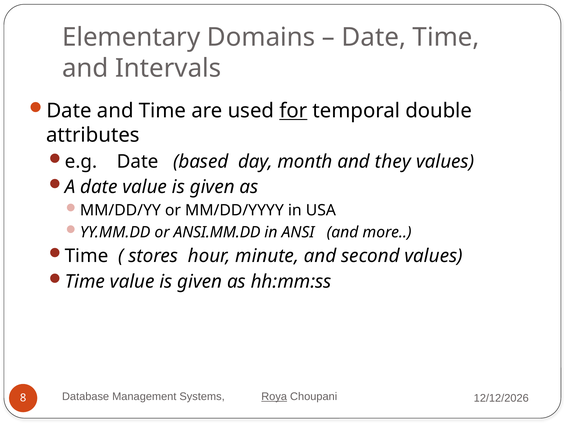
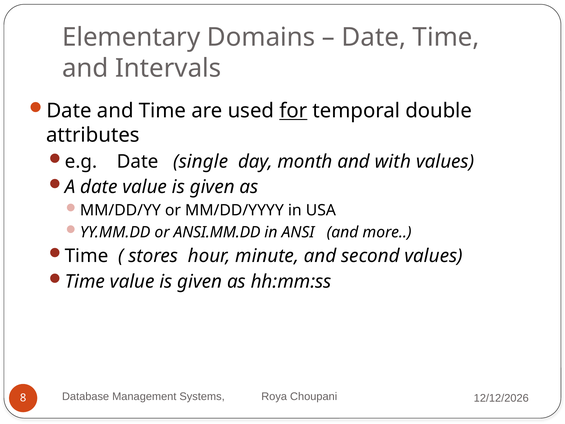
based: based -> single (201, 161)
they: they -> with (393, 161)
Roya underline: present -> none (274, 396)
